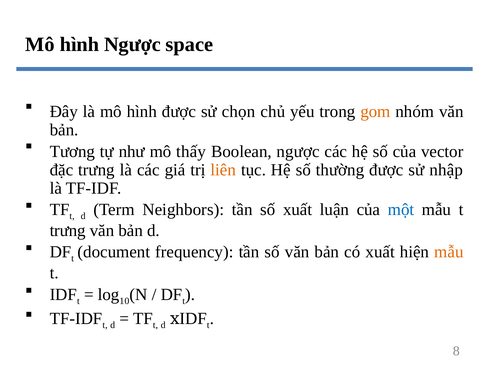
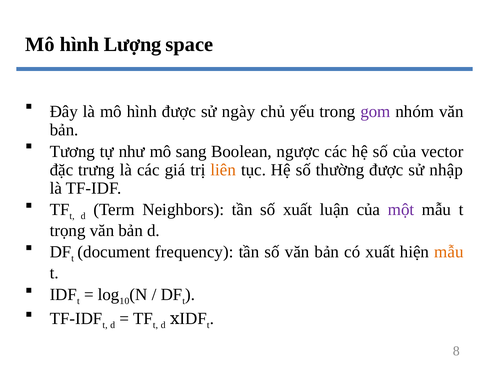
hình Ngược: Ngược -> Lượng (133, 45)
chọn: chọn -> ngày (239, 112)
gom colour: orange -> purple (375, 112)
thấy: thấy -> sang (191, 151)
một colour: blue -> purple (401, 209)
trưng: trưng -> trọng (68, 230)
